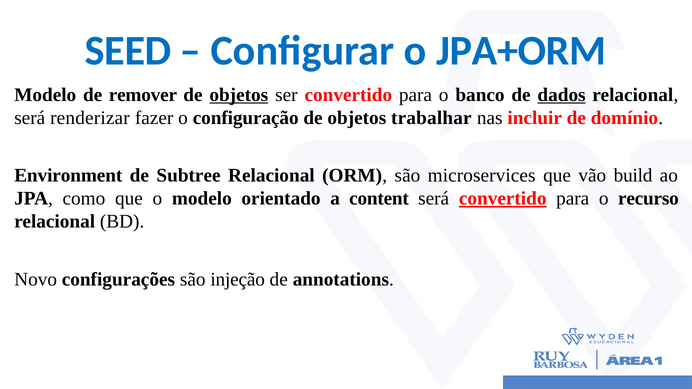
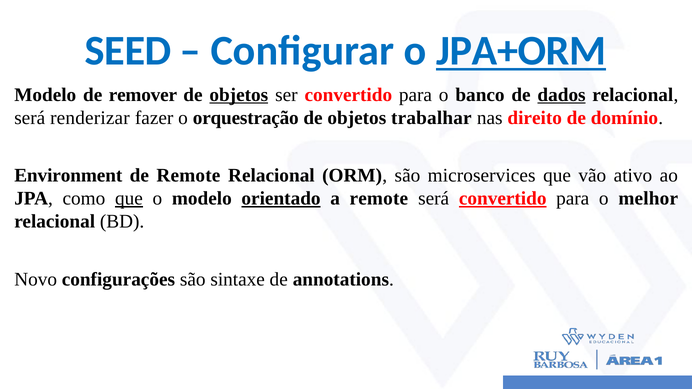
JPA+ORM underline: none -> present (521, 51)
configuração: configuração -> orquestração (246, 118)
incluir: incluir -> direito (535, 118)
de Subtree: Subtree -> Remote (188, 176)
build: build -> ativo (633, 176)
que underline: none -> present (129, 199)
orientado underline: none -> present (281, 199)
a content: content -> remote (379, 199)
recurso: recurso -> melhor (648, 199)
injeção: injeção -> sintaxe (238, 279)
